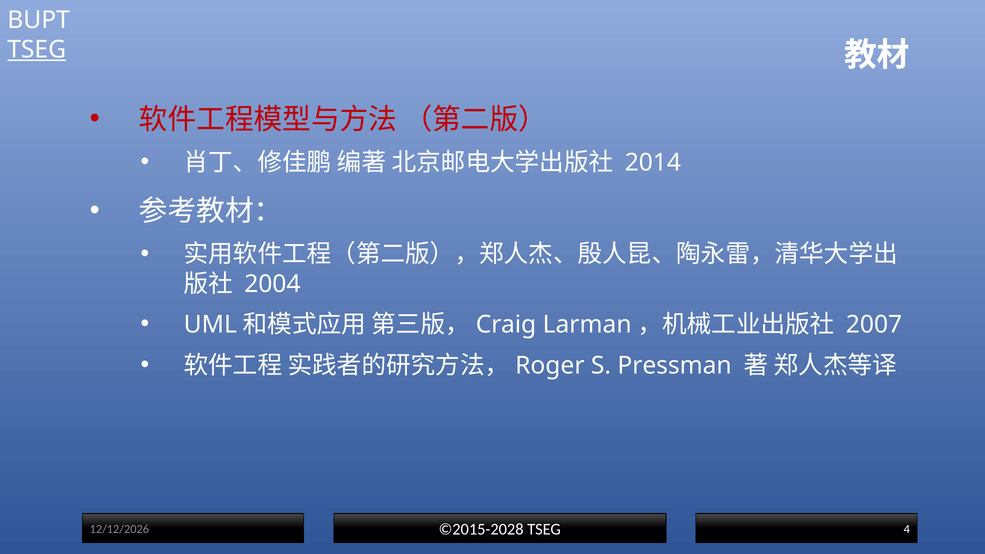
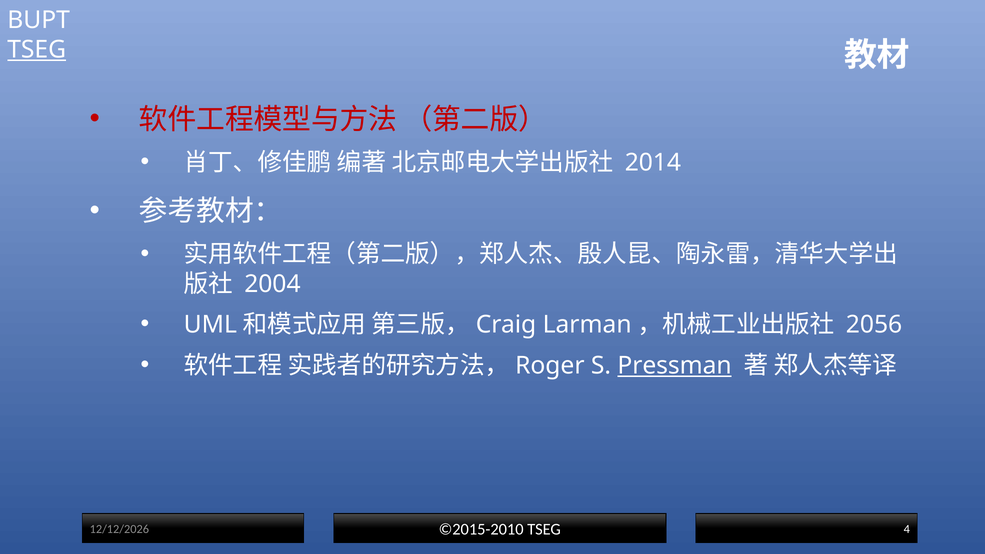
2007: 2007 -> 2056 (874, 325)
Pressman underline: none -> present (675, 366)
©2015-2028: ©2015-2028 -> ©2015-2010 (481, 529)
